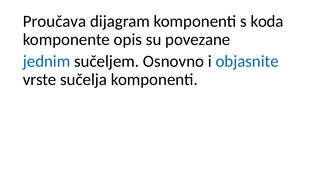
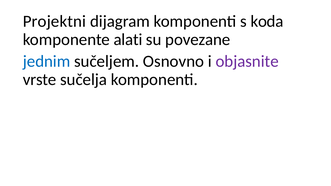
Proučava: Proučava -> Projektni (54, 21)
opis: opis -> alati (128, 40)
objasnite colour: blue -> purple (247, 61)
